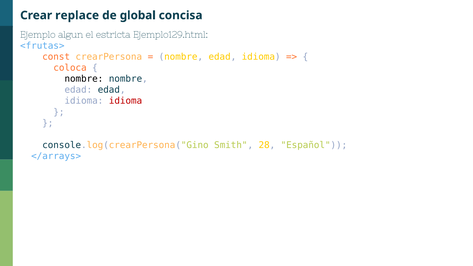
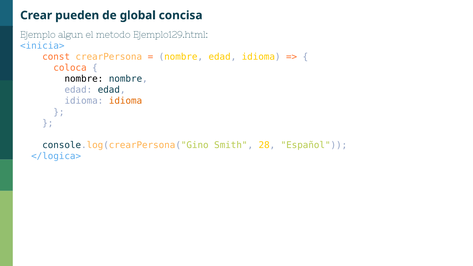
replace: replace -> pueden (77, 15)
estricta: estricta -> metodo (113, 35)
<frutas>: <frutas> -> <inicia> (42, 46)
idioma colour: red -> orange (126, 101)
</arrays>: </arrays> -> </logica> (56, 156)
